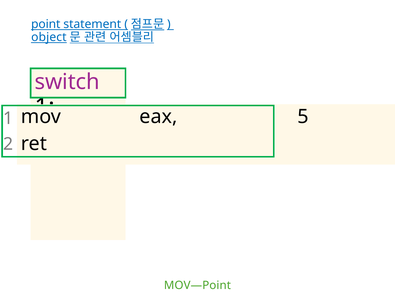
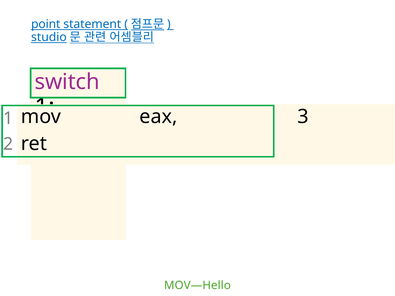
object: object -> studio (49, 37)
5: 5 -> 3 (303, 117)
MOV—Point: MOV—Point -> MOV—Hello (197, 285)
